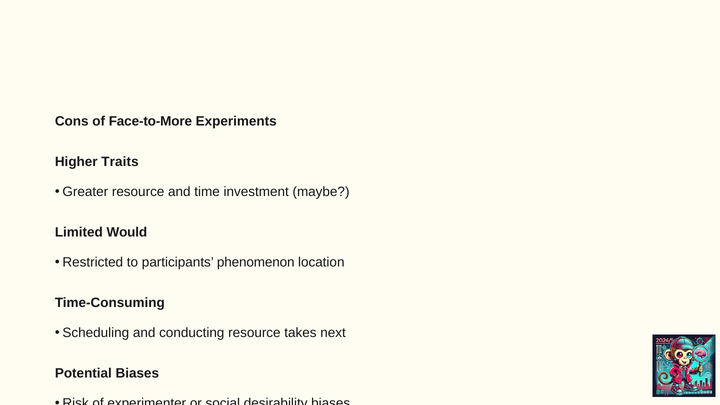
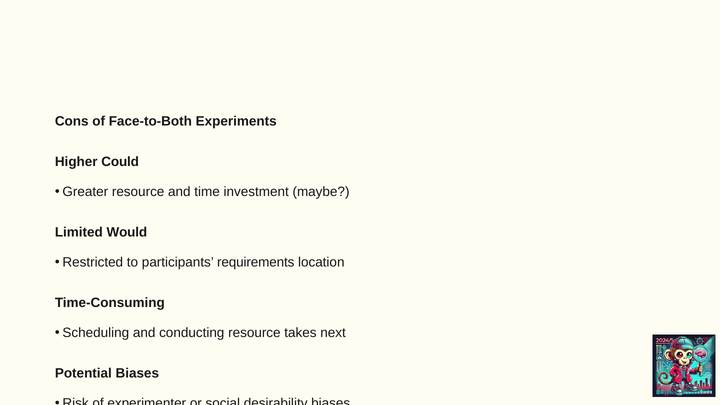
Face-to-More: Face-to-More -> Face-to-Both (150, 121)
Traits: Traits -> Could (120, 162)
phenomenon: phenomenon -> requirements (256, 262)
